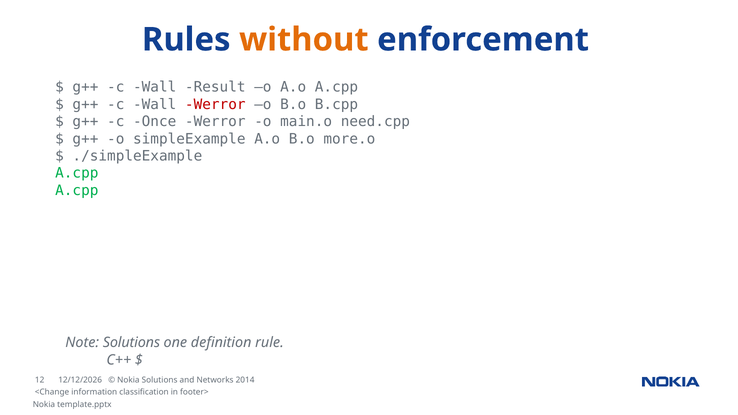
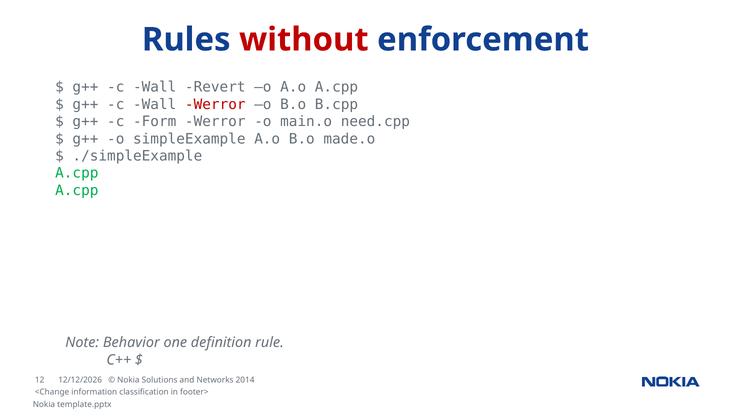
without colour: orange -> red (304, 40)
Result: Result -> Revert (215, 87)
Once: Once -> Form (155, 122)
more.o: more.o -> made.o (349, 139)
Note Solutions: Solutions -> Behavior (131, 343)
